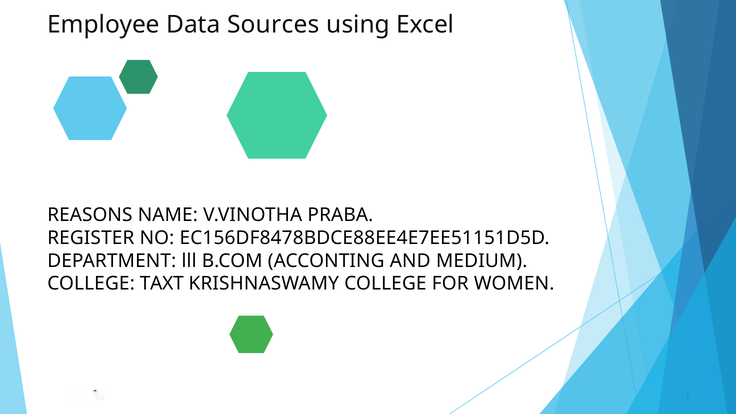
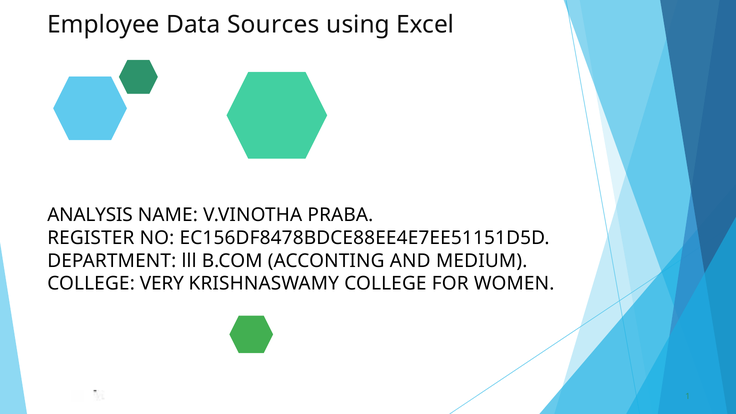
REASONS: REASONS -> ANALYSIS (90, 215)
TAXT: TAXT -> VERY (162, 284)
